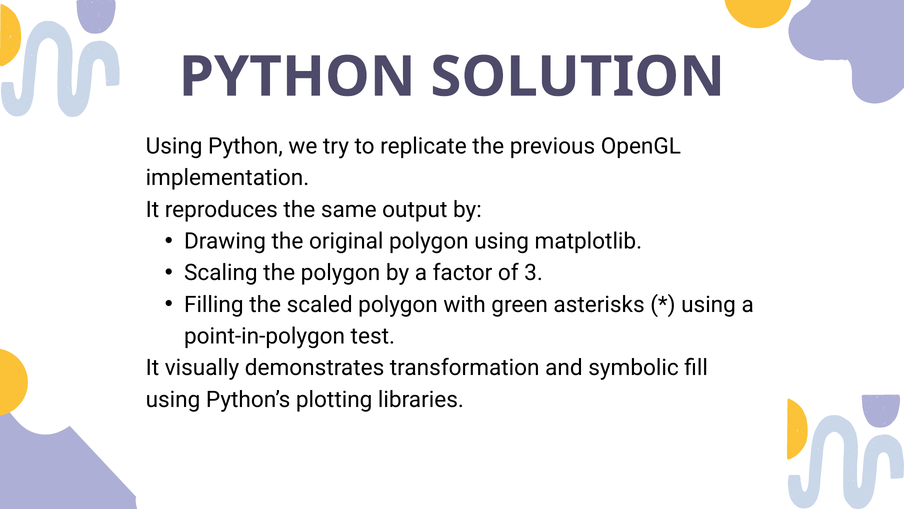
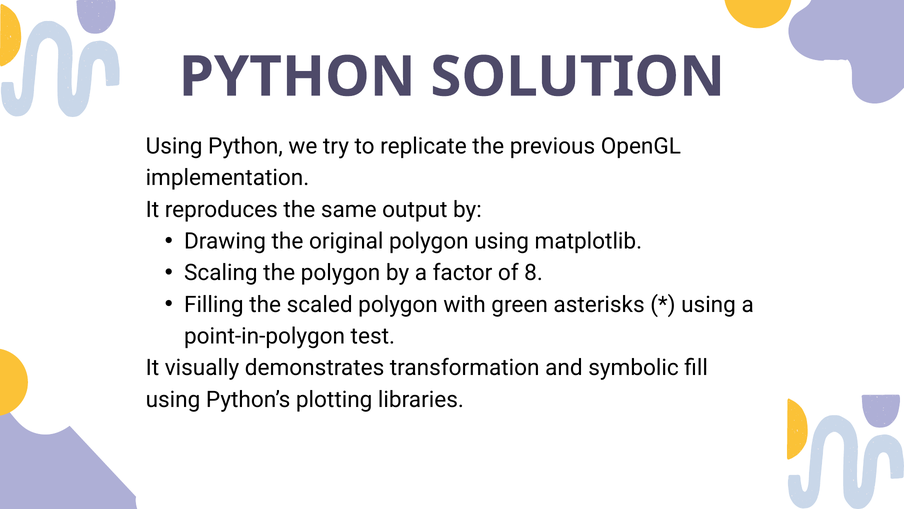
3: 3 -> 8 (534, 273)
